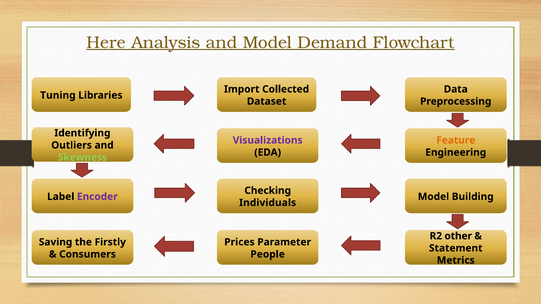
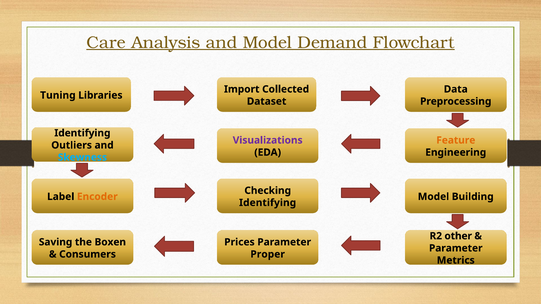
Here: Here -> Care (106, 42)
Skewness colour: light green -> light blue (82, 158)
Encoder colour: purple -> orange (97, 197)
Individuals: Individuals -> Identifying (268, 203)
Firstly: Firstly -> Boxen (110, 242)
Statement: Statement -> Parameter (456, 248)
People: People -> Proper (268, 254)
